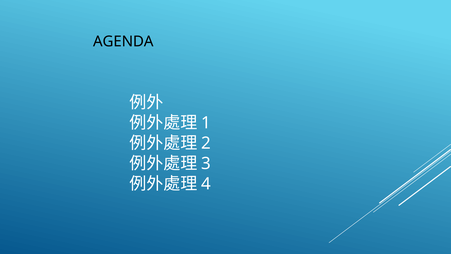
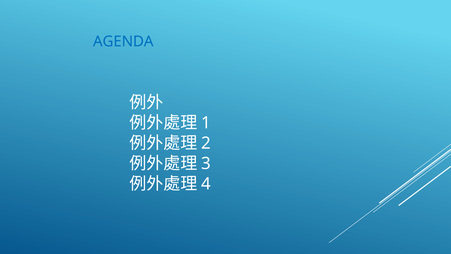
AGENDA colour: black -> blue (123, 42)
